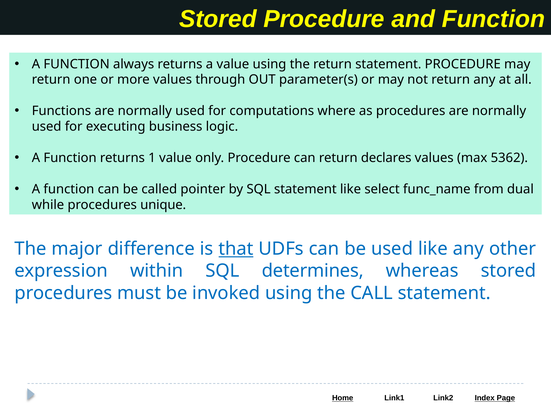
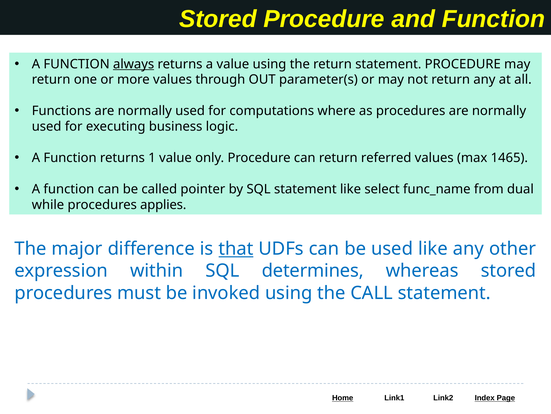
always underline: none -> present (134, 64)
declares: declares -> referred (386, 158)
5362: 5362 -> 1465 (509, 158)
unique: unique -> applies (163, 204)
